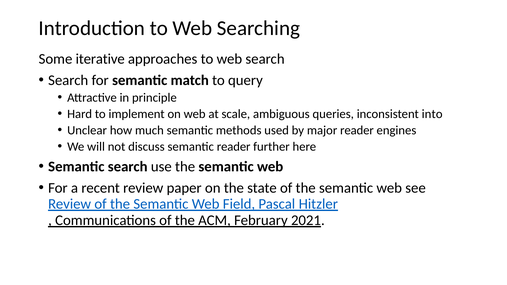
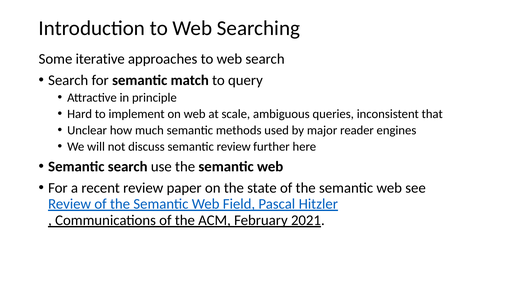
into: into -> that (432, 114)
semantic reader: reader -> review (234, 147)
